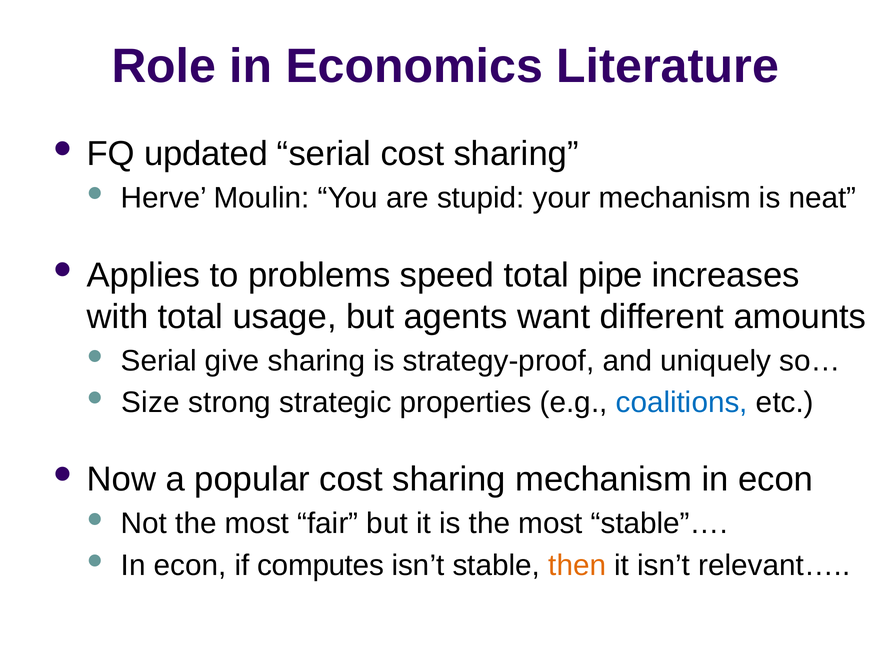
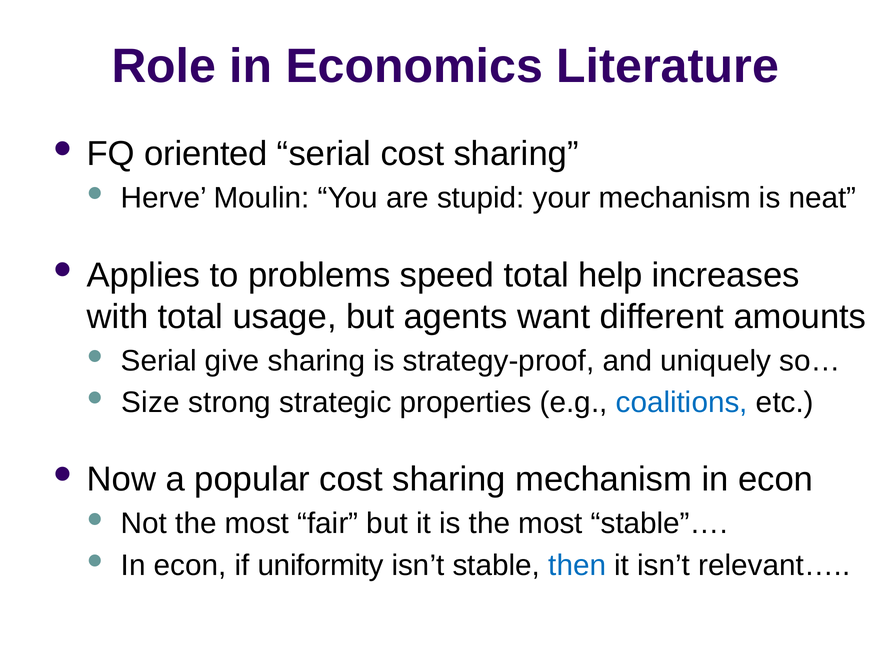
updated: updated -> oriented (206, 154)
pipe: pipe -> help (611, 275)
computes: computes -> uniformity (321, 565)
then colour: orange -> blue (577, 565)
